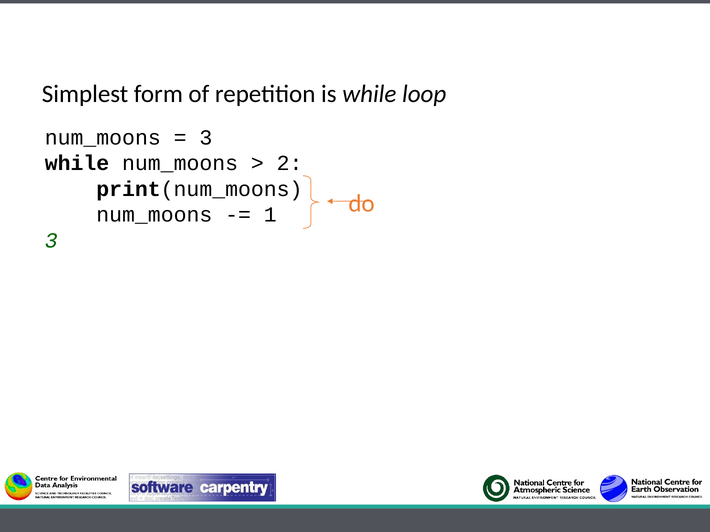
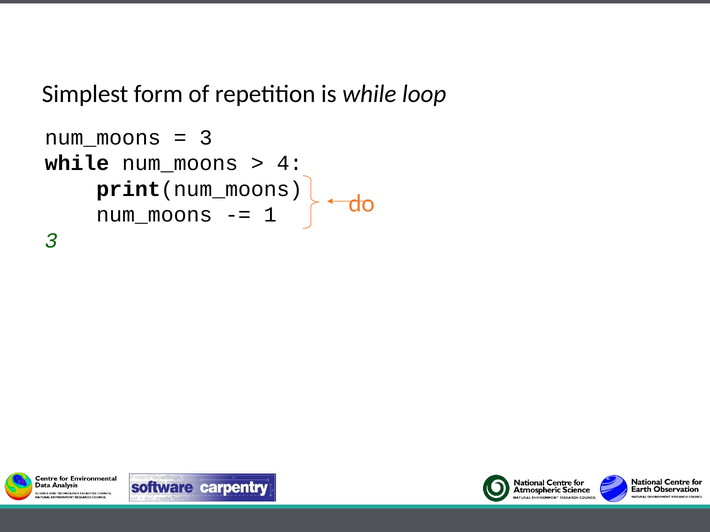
2: 2 -> 4 (290, 163)
